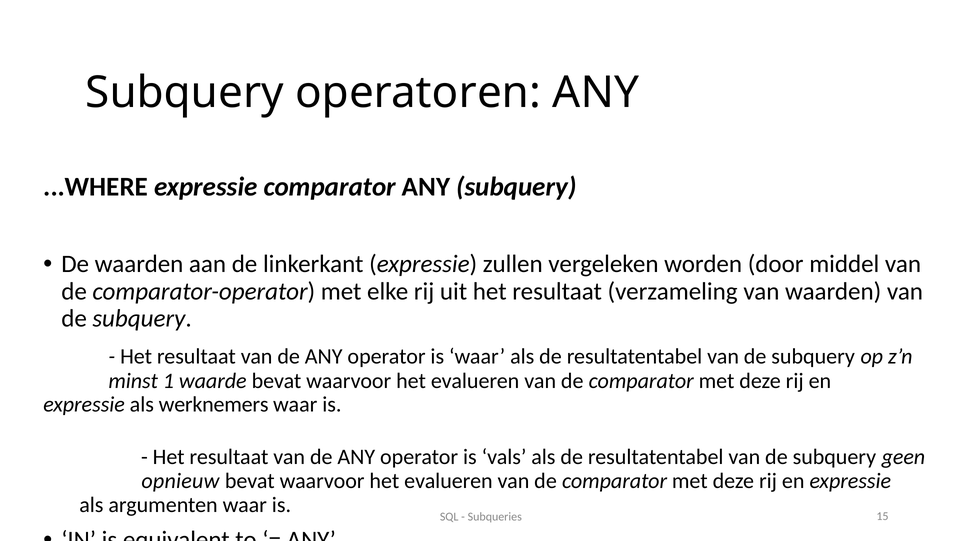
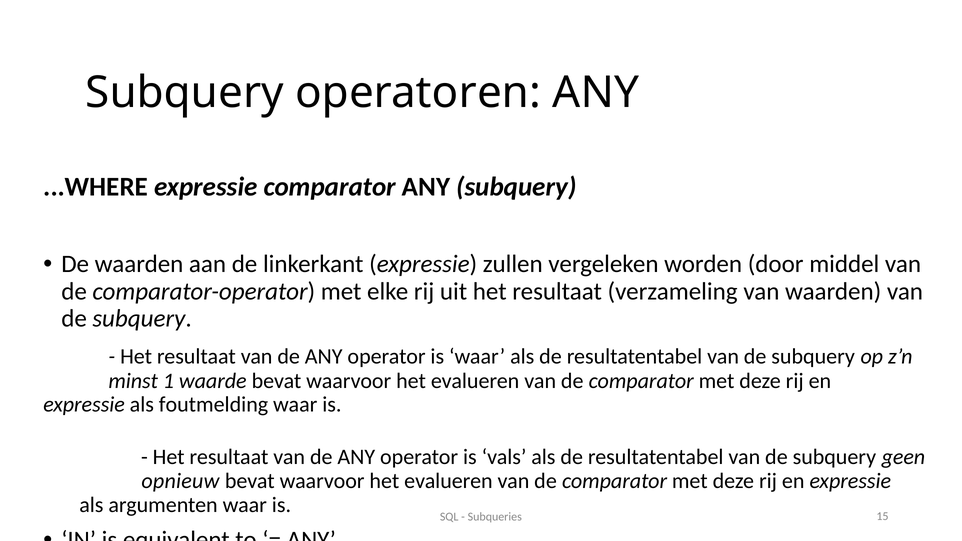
werknemers: werknemers -> foutmelding (214, 405)
